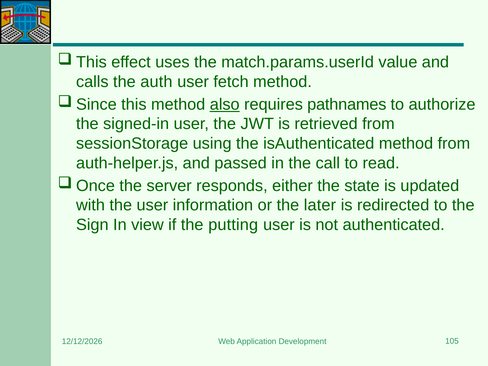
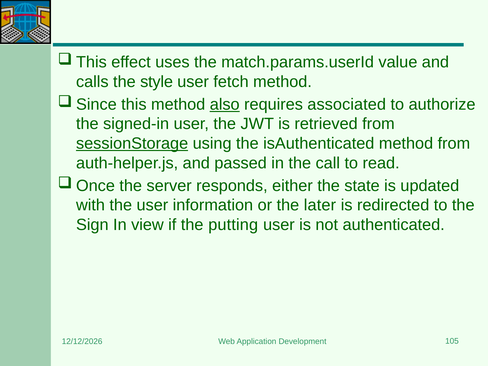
auth: auth -> style (157, 82)
pathnames: pathnames -> associated (347, 104)
sessionStorage underline: none -> present (132, 143)
